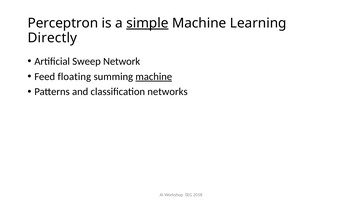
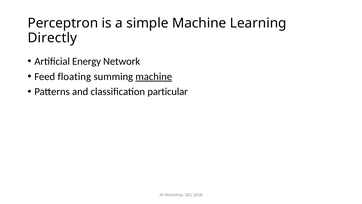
simple underline: present -> none (147, 23)
Sweep: Sweep -> Energy (87, 61)
networks: networks -> particular (168, 92)
